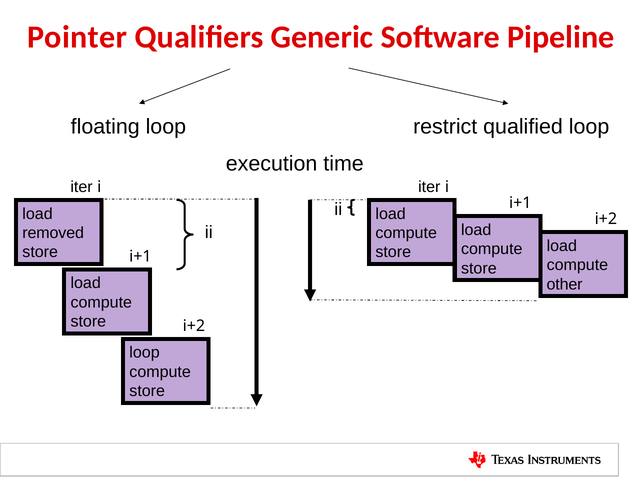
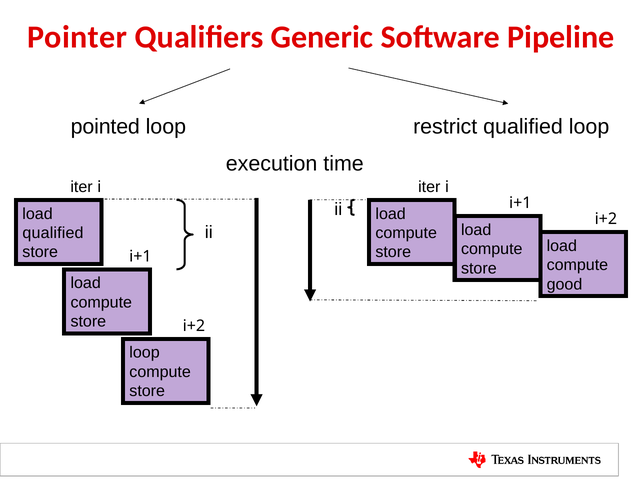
floating: floating -> pointed (105, 127)
removed: removed -> qualified (53, 233)
other: other -> good (564, 285)
